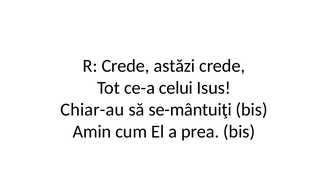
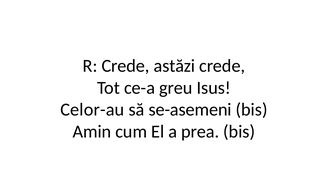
celui: celui -> greu (176, 88)
Chiar-au: Chiar-au -> Celor-au (92, 109)
se-mântuiţi: se-mântuiţi -> se-asemeni (190, 109)
